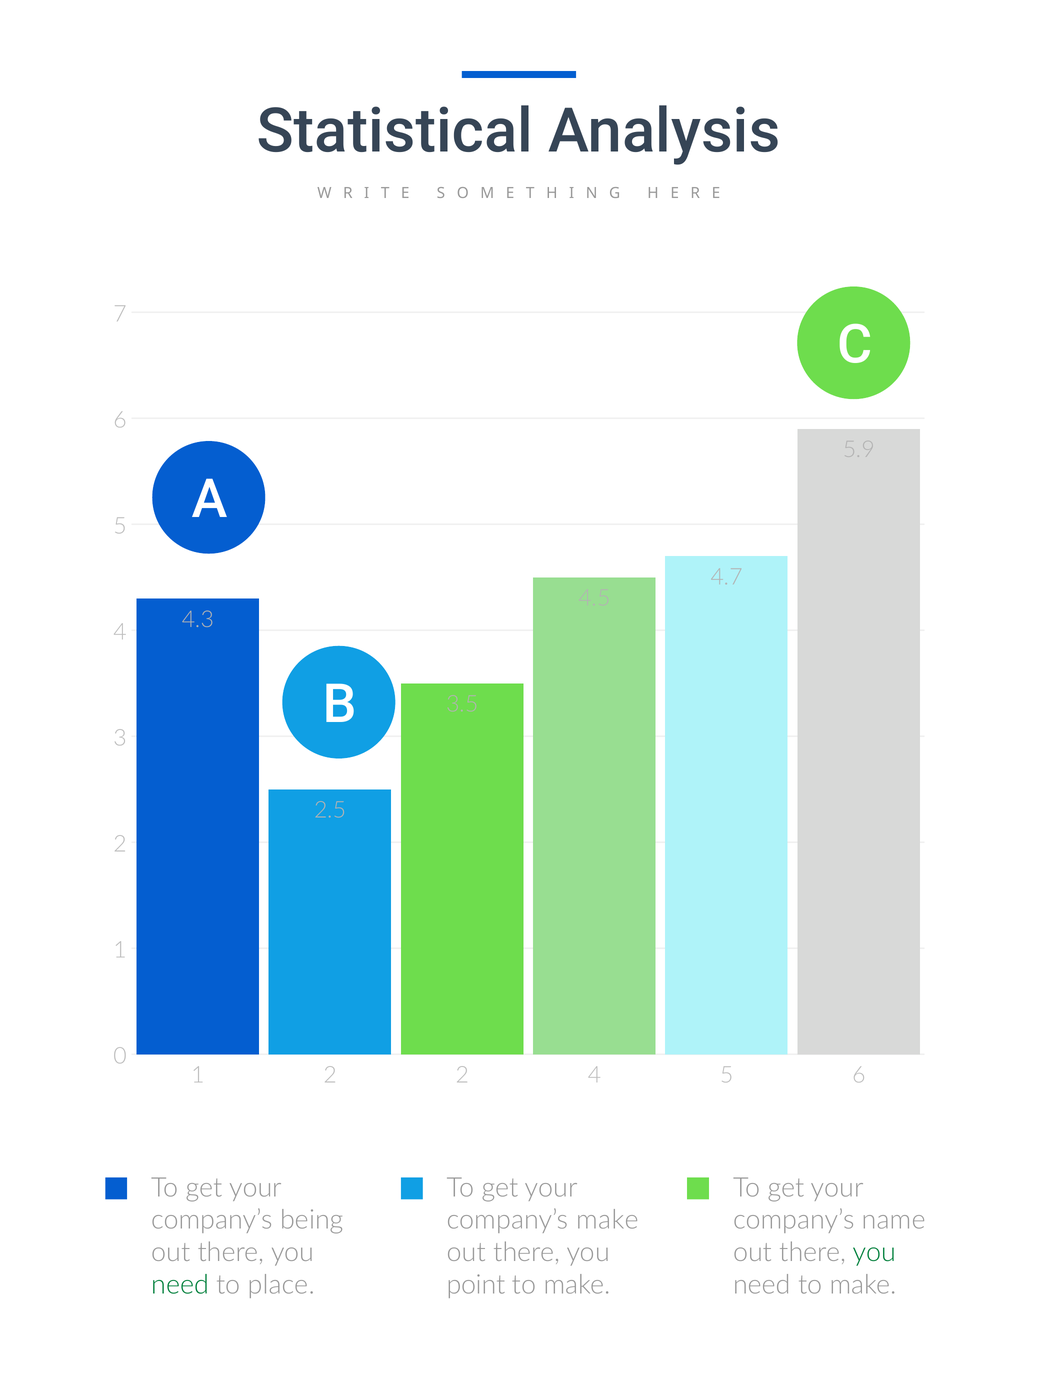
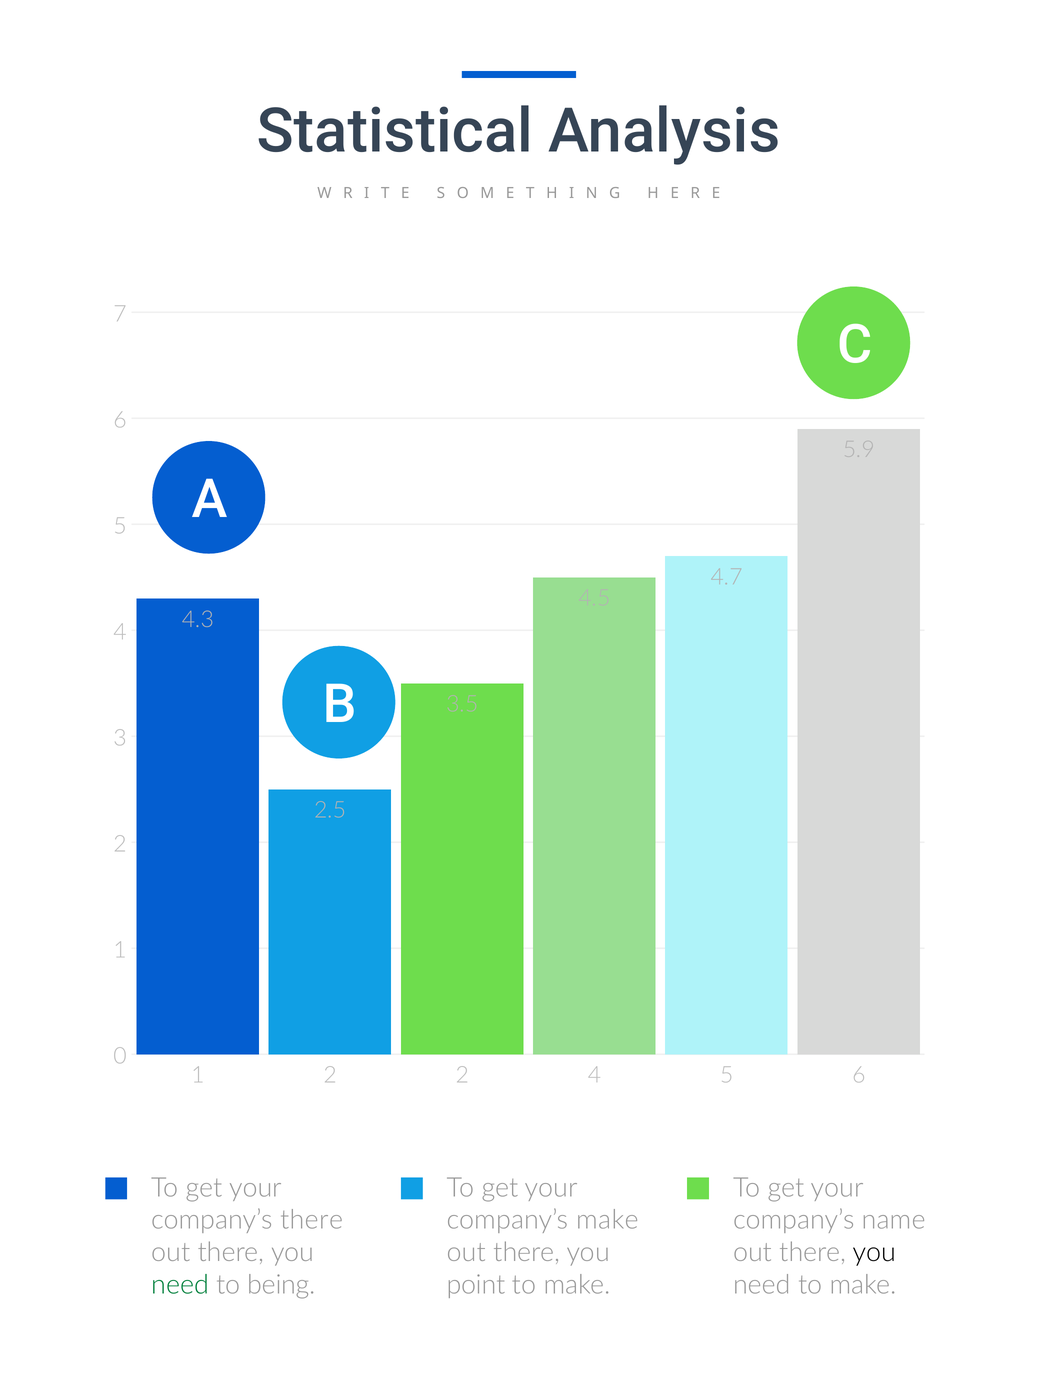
company’s being: being -> there (312, 1220)
you colour: green -> black (875, 1252)
place: place -> being (281, 1285)
